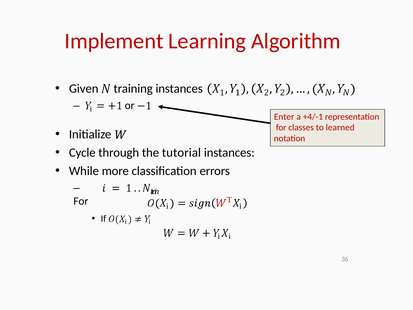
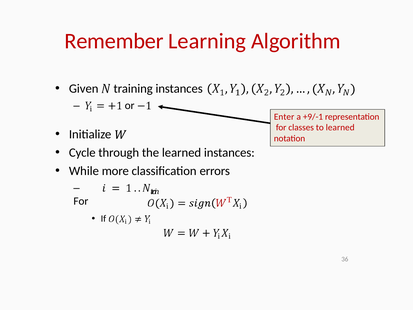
Implement: Implement -> Remember (114, 41)
+4/-1: +4/-1 -> +9/-1 (313, 117)
the tutorial: tutorial -> learned (182, 153)
